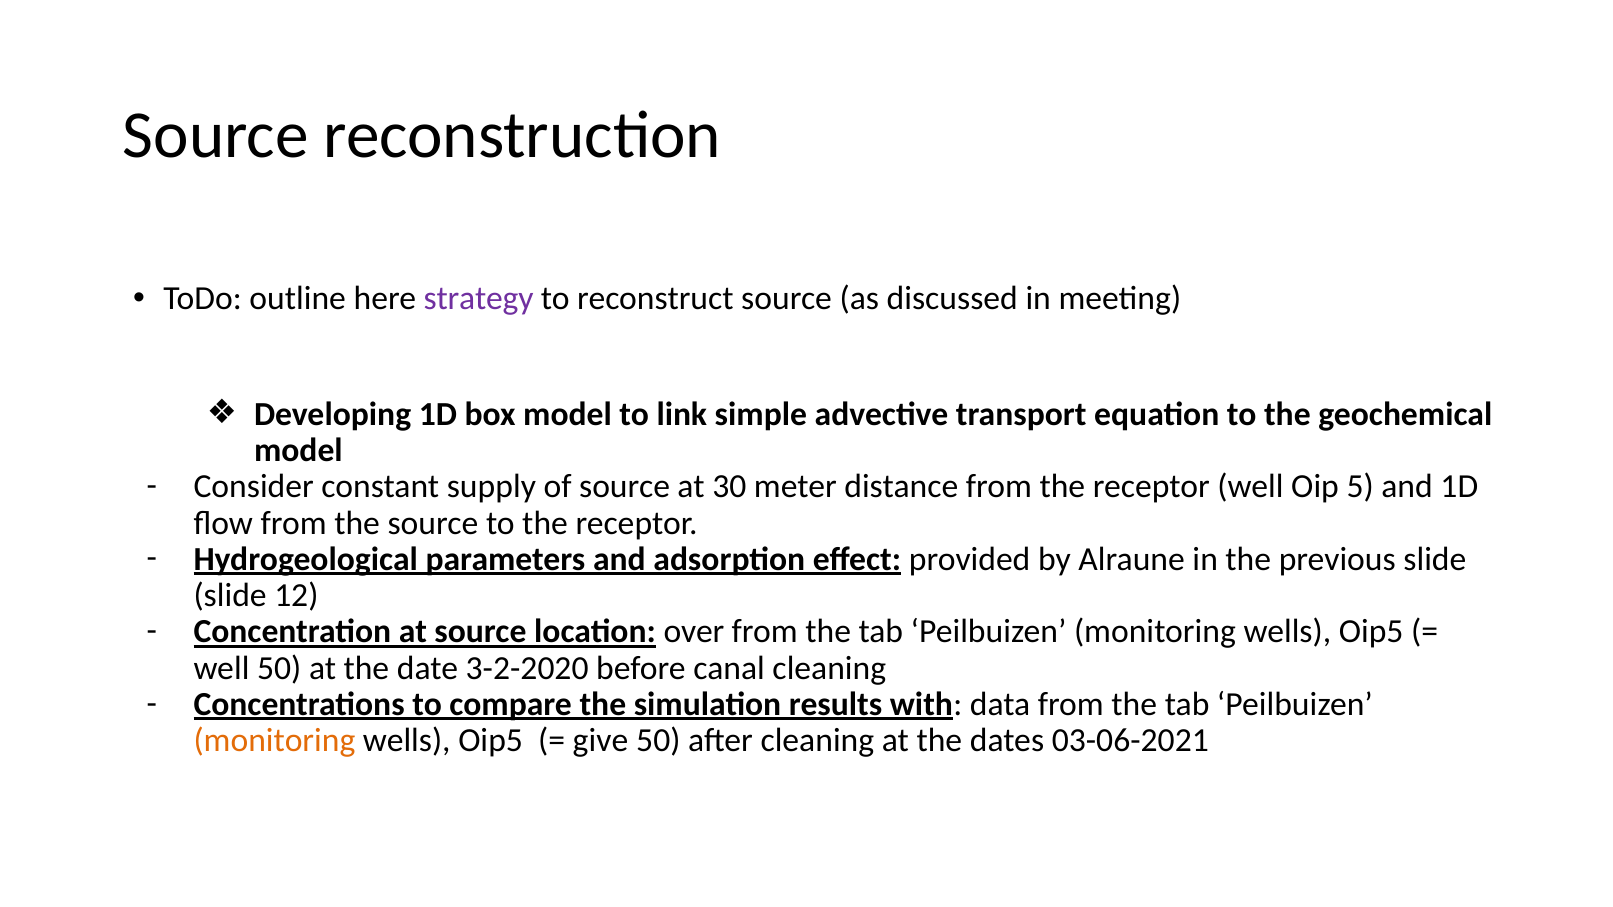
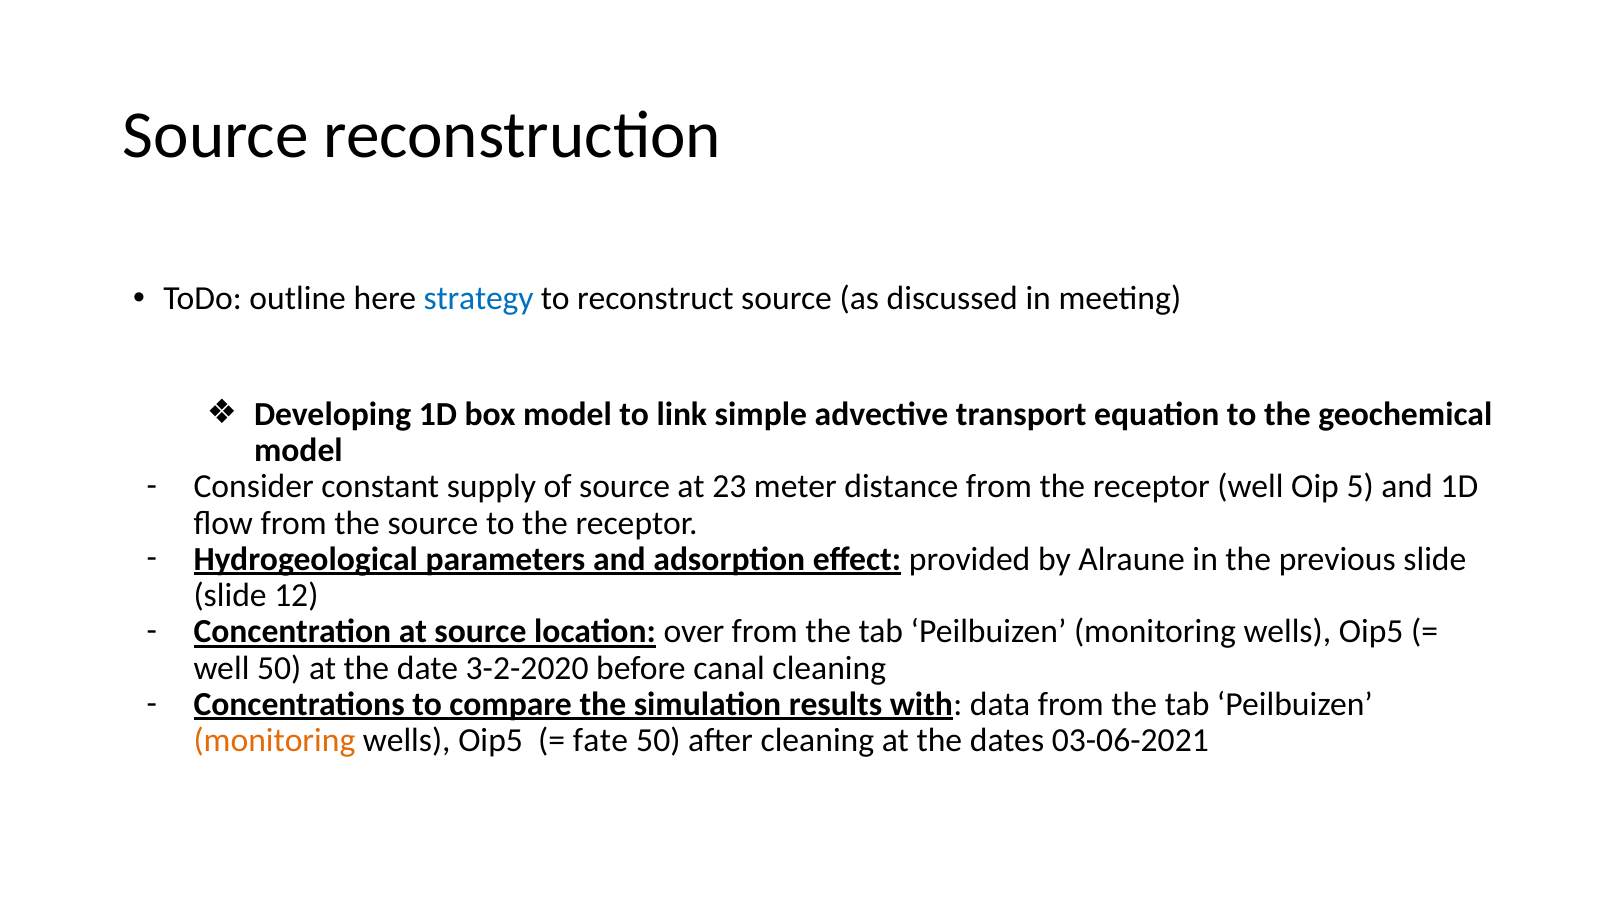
strategy colour: purple -> blue (479, 299)
30: 30 -> 23 (729, 487)
give: give -> fate (600, 741)
